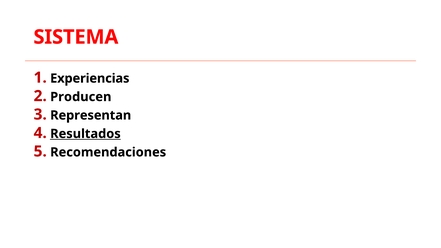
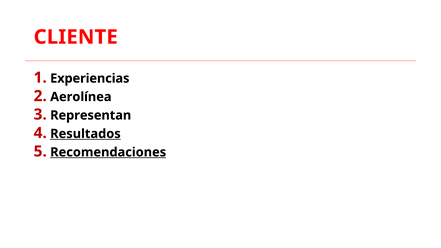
SISTEMA: SISTEMA -> CLIENTE (76, 37)
Producen: Producen -> Aerolínea (81, 97)
Recomendaciones underline: none -> present (108, 152)
